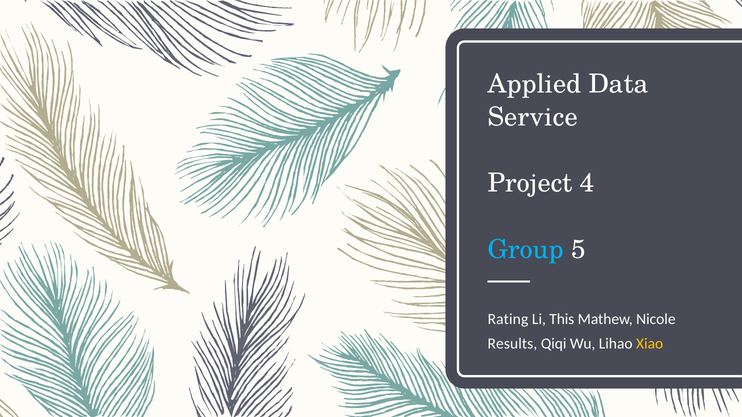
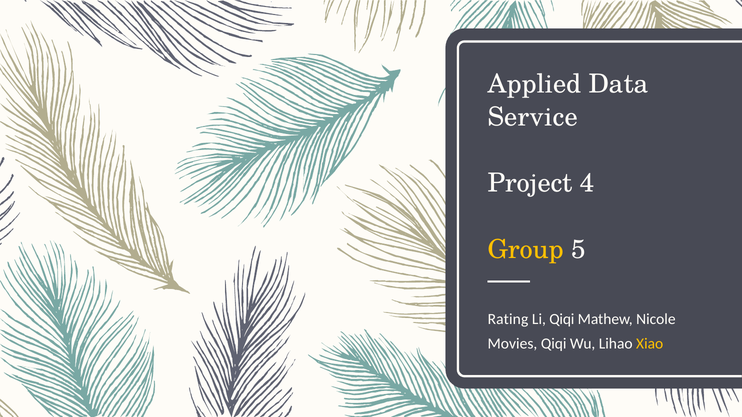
Group colour: light blue -> yellow (526, 250)
Li This: This -> Qiqi (562, 320)
Results: Results -> Movies (512, 344)
